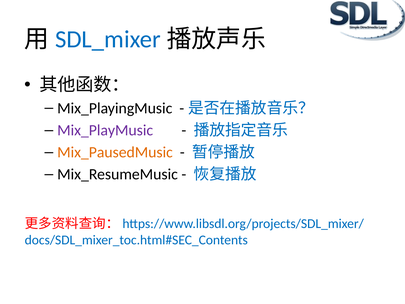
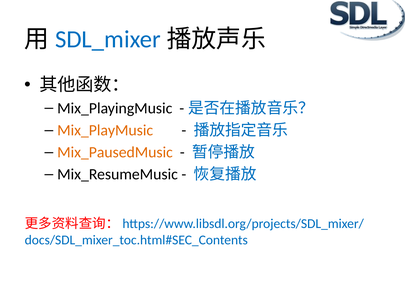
Mix_PlayMusic colour: purple -> orange (105, 130)
